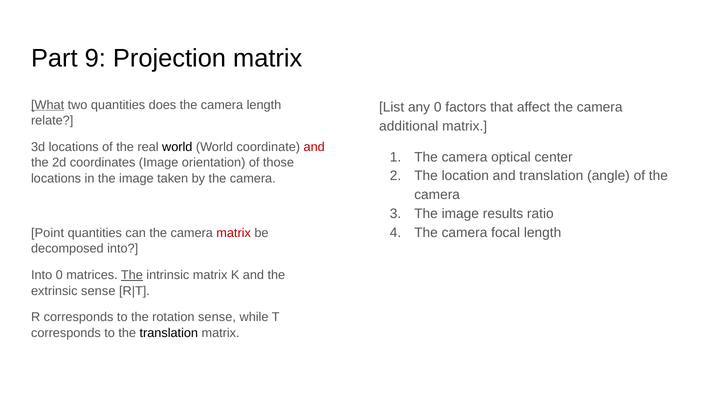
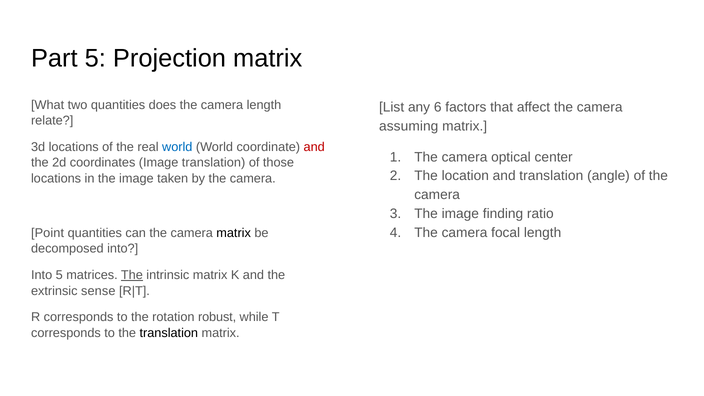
Part 9: 9 -> 5 (95, 58)
What underline: present -> none (48, 105)
any 0: 0 -> 6 (438, 107)
additional: additional -> assuming (409, 126)
world colour: black -> blue (177, 147)
Image orientation: orientation -> translation (214, 163)
results: results -> finding (503, 214)
matrix colour: red -> black (234, 233)
Into 0: 0 -> 5 (59, 275)
rotation sense: sense -> robust (217, 317)
